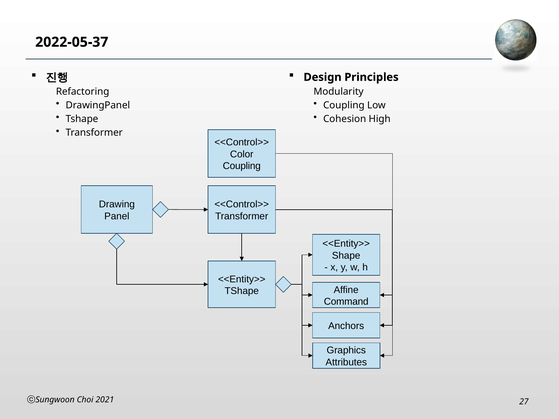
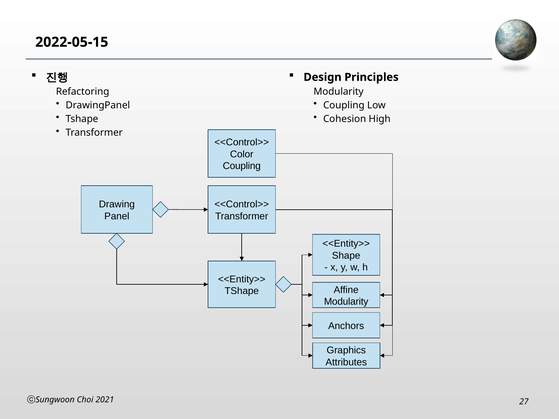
2022-05-37: 2022-05-37 -> 2022-05-15 (72, 42)
Command: Command -> Modularity (346, 302)
